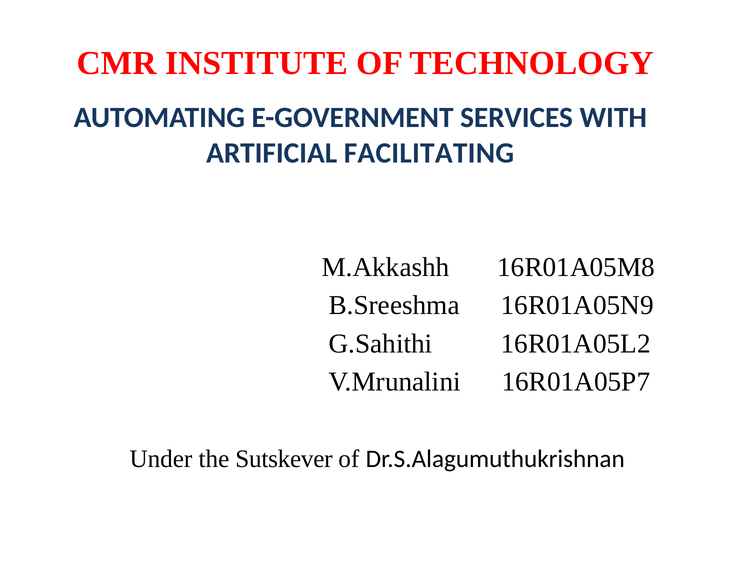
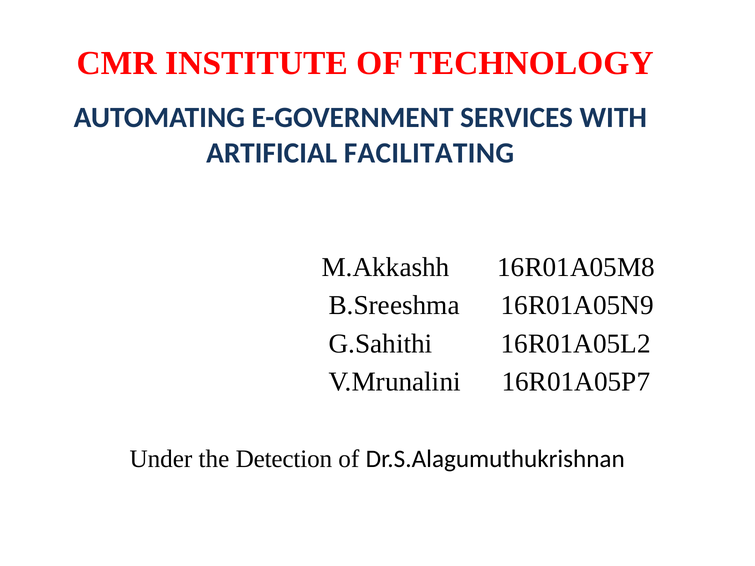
Sutskever: Sutskever -> Detection (284, 459)
